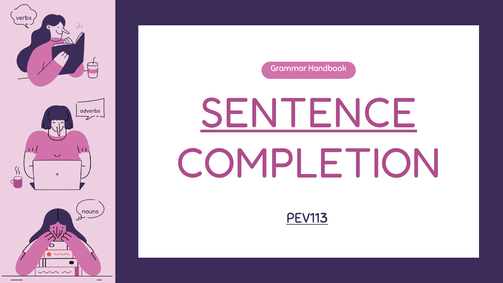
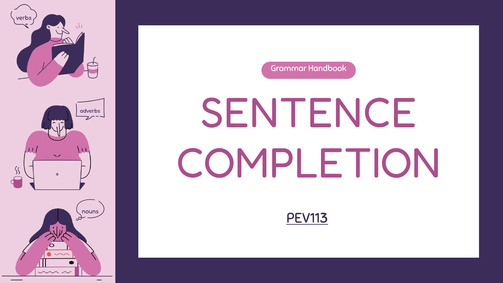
SENTENCE underline: present -> none (309, 113)
